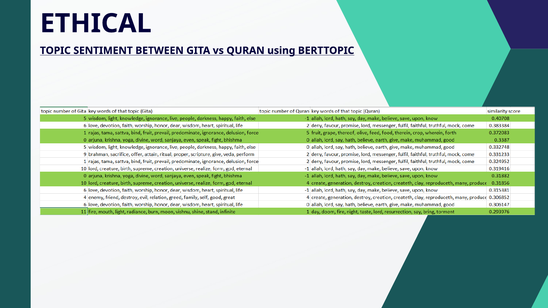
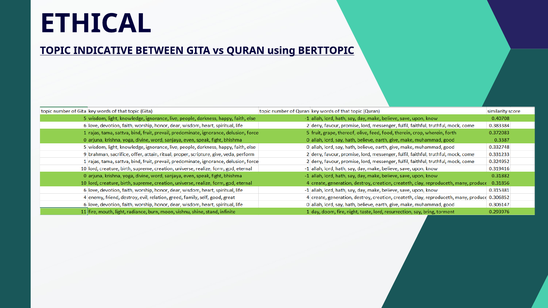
SENTIMENT: SENTIMENT -> INDICATIVE (103, 51)
